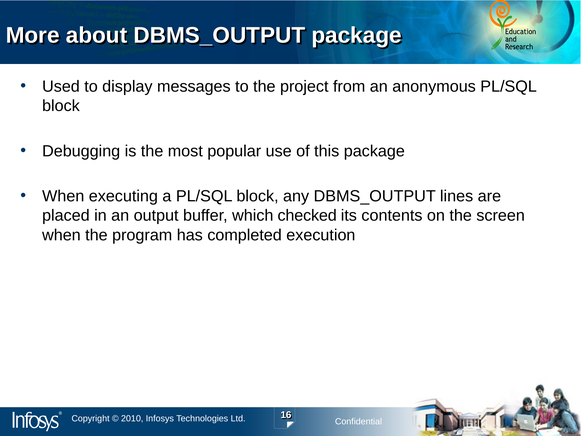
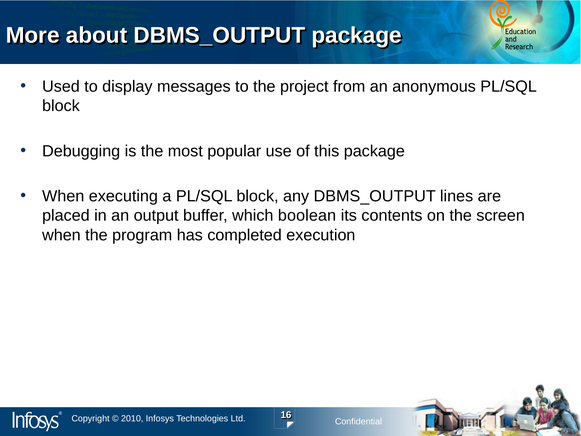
checked: checked -> boolean (307, 215)
